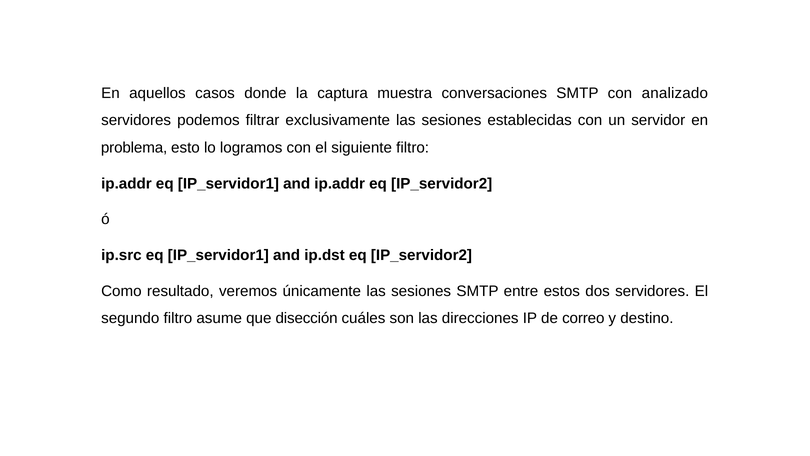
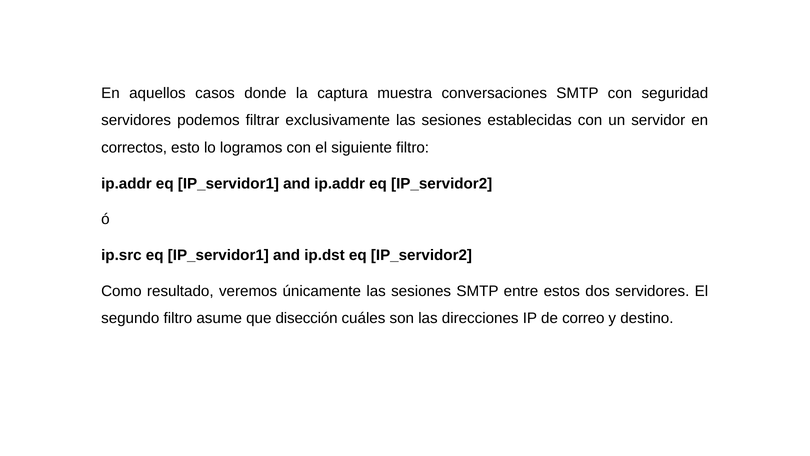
analizado: analizado -> seguridad (675, 93)
problema: problema -> correctos (134, 148)
